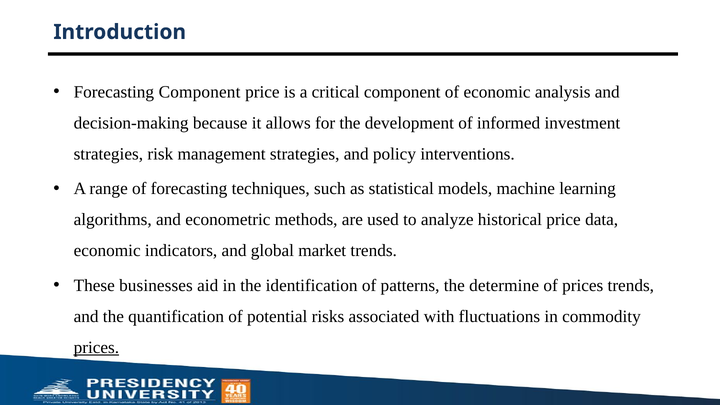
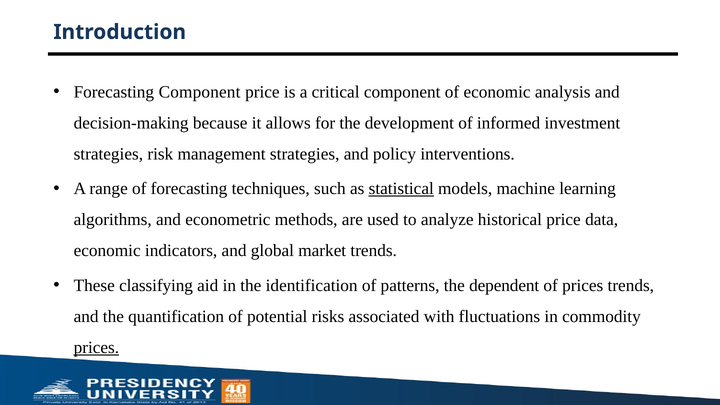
statistical underline: none -> present (401, 189)
businesses: businesses -> classifying (156, 285)
determine: determine -> dependent (504, 285)
